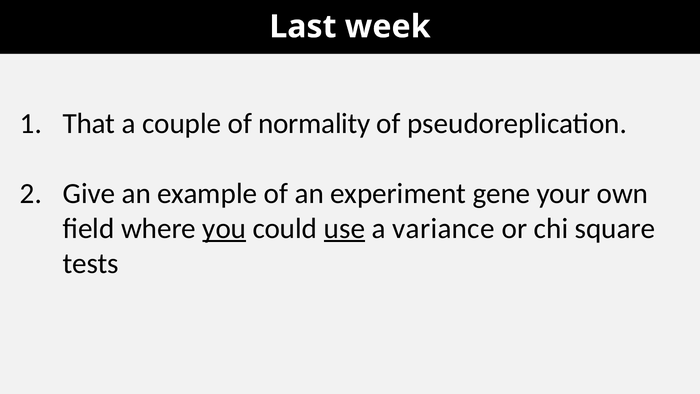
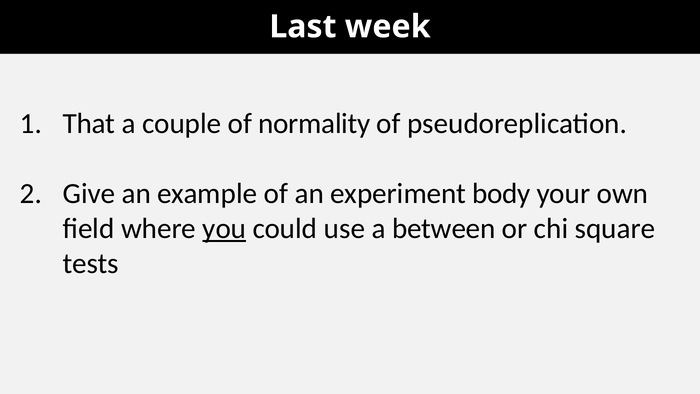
gene: gene -> body (501, 193)
use underline: present -> none (344, 228)
variance: variance -> between (444, 228)
